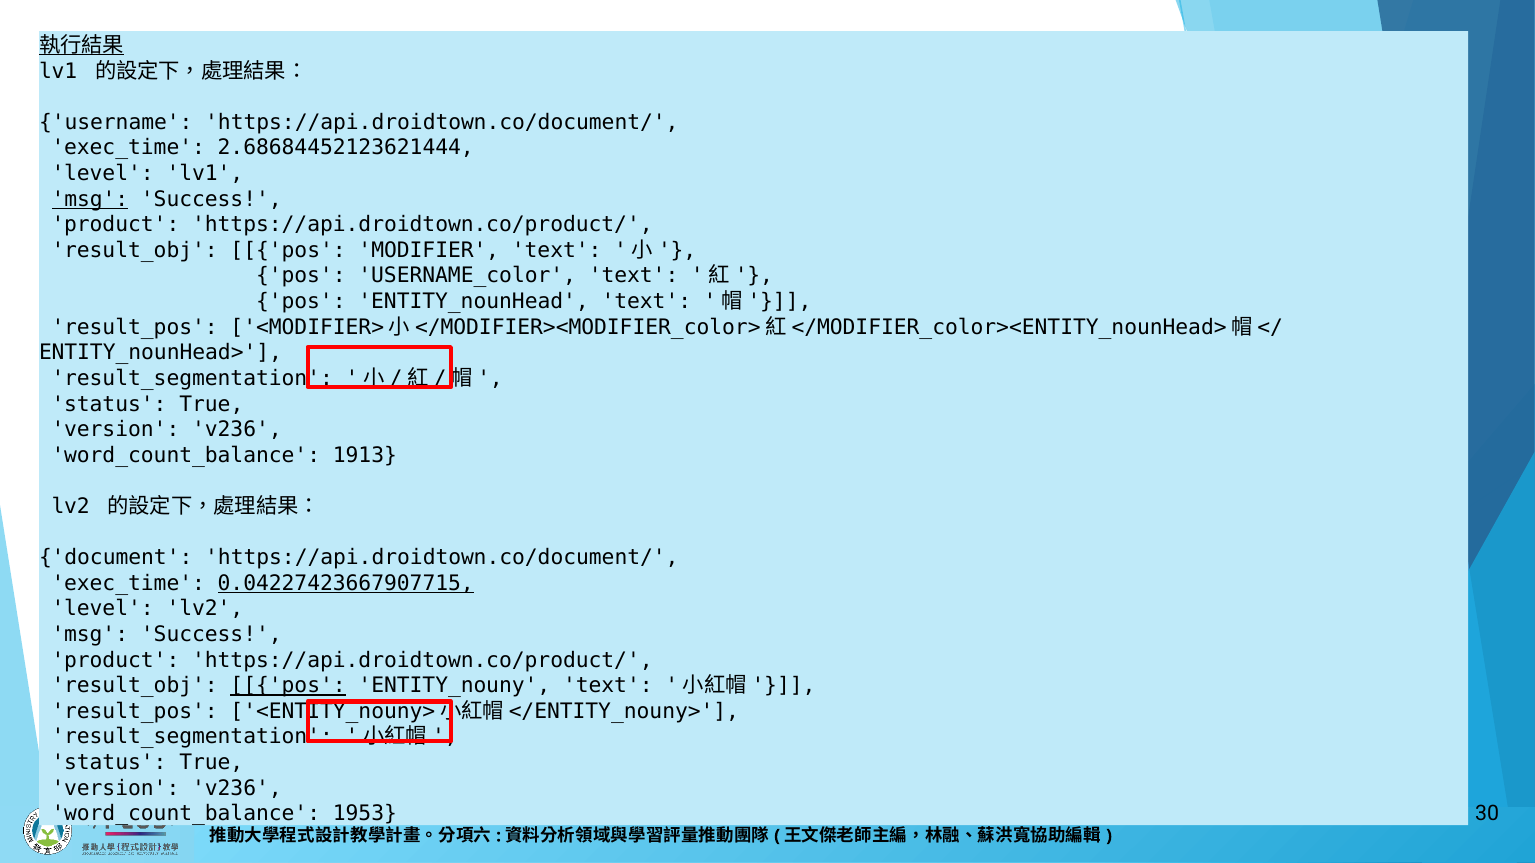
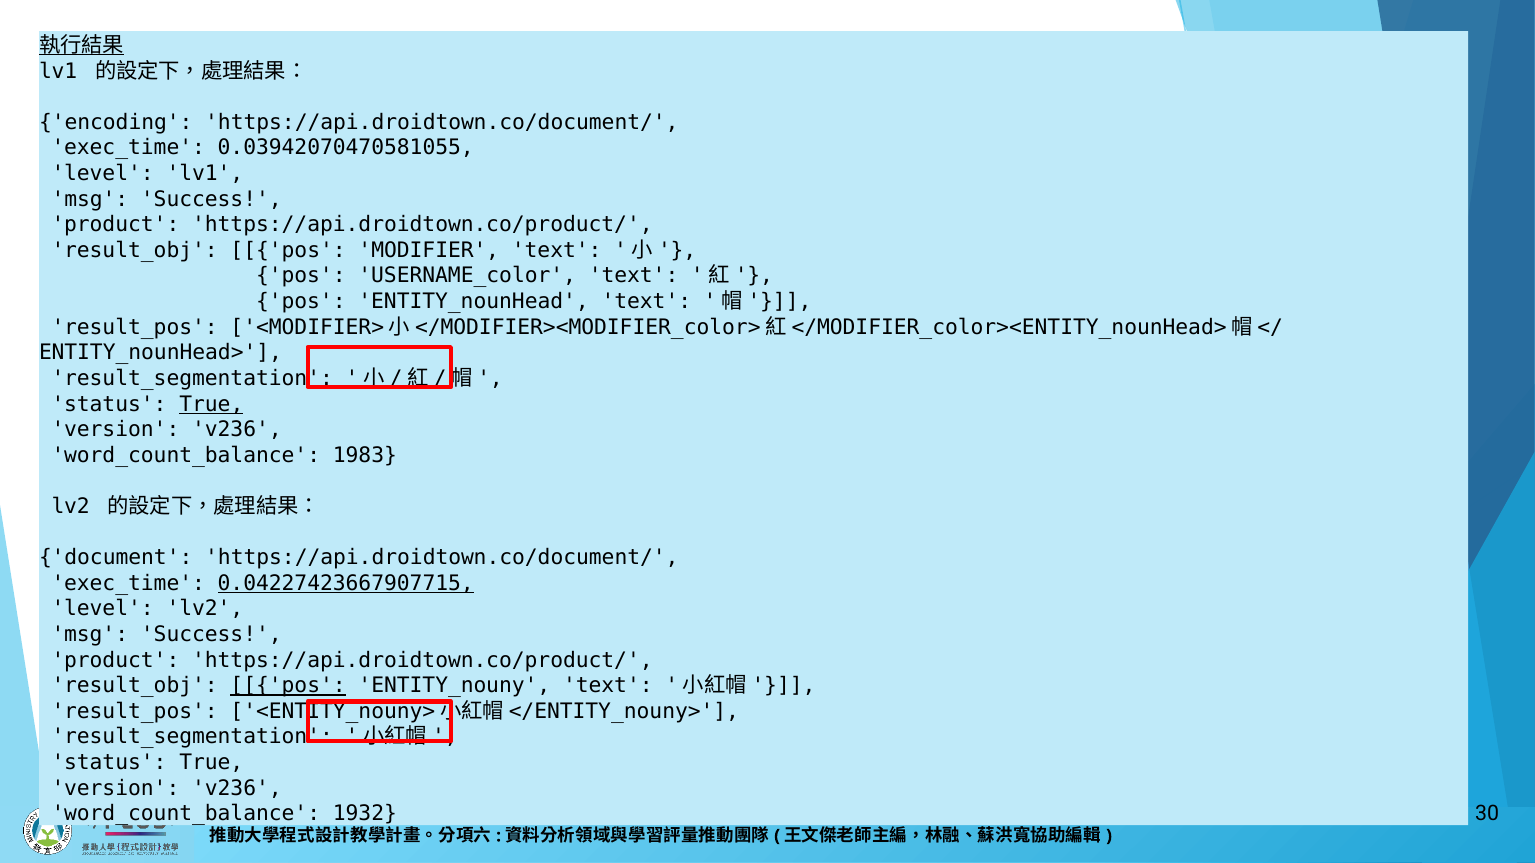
username: username -> encoding (116, 122)
2.68684452123621444: 2.68684452123621444 -> 0.03942070470581055 (346, 148)
msg underline: present -> none (90, 199)
True underline: none -> present (211, 404)
1913: 1913 -> 1983 (365, 455)
1953: 1953 -> 1932 (365, 814)
